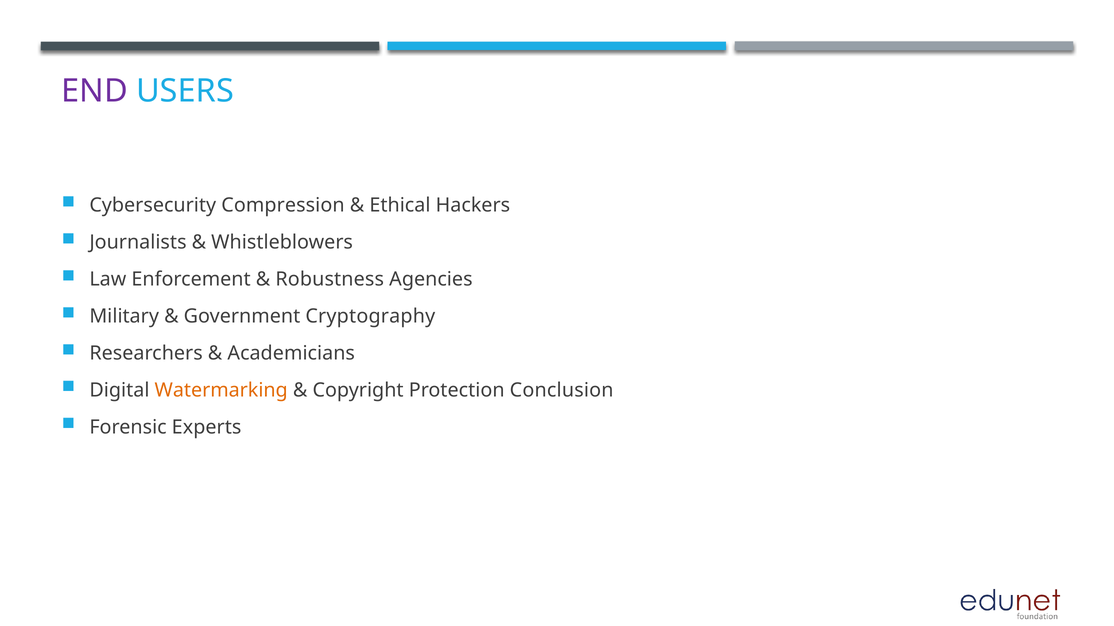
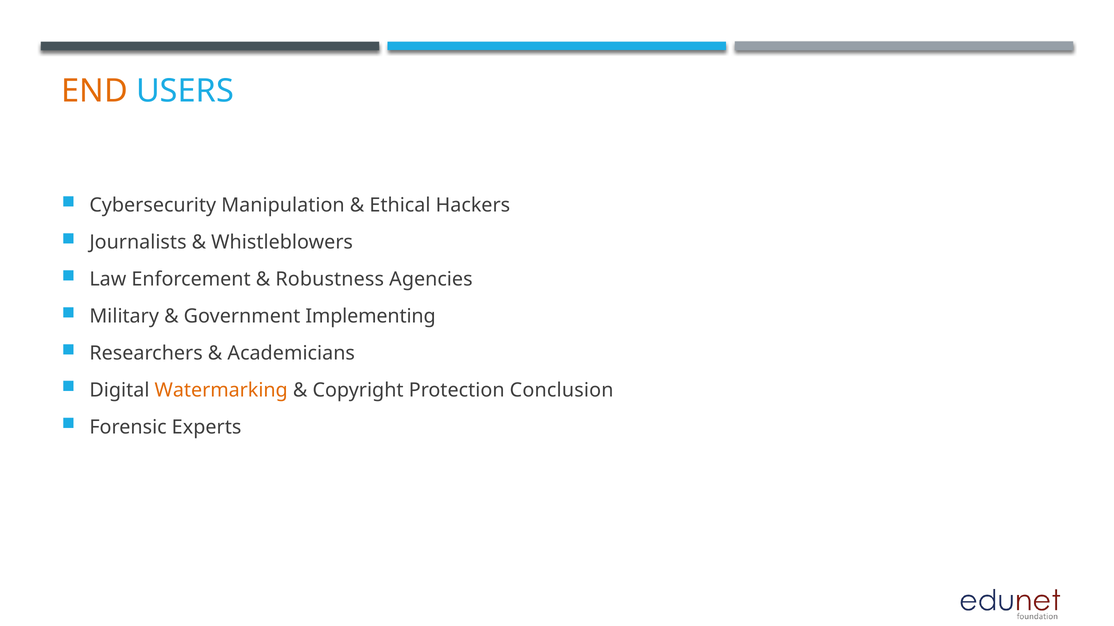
END colour: purple -> orange (95, 91)
Compression: Compression -> Manipulation (283, 206)
Cryptography: Cryptography -> Implementing (371, 317)
